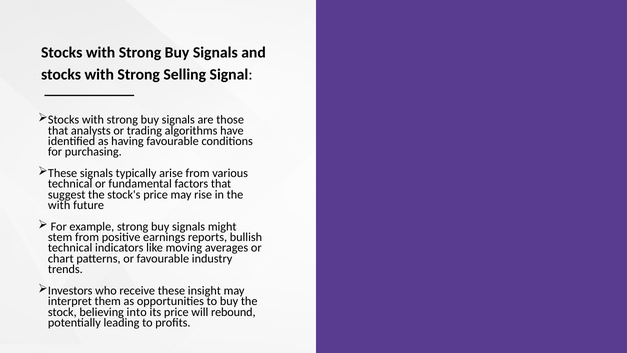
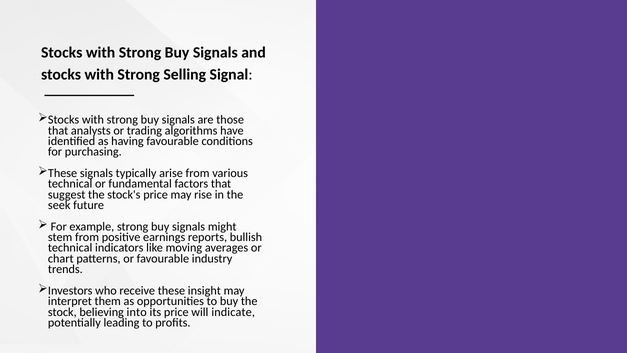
with: with -> seek (59, 205)
rebound: rebound -> indicate (233, 312)
